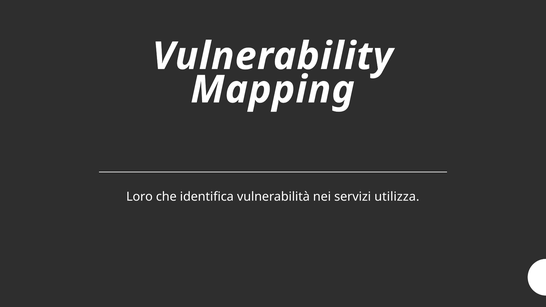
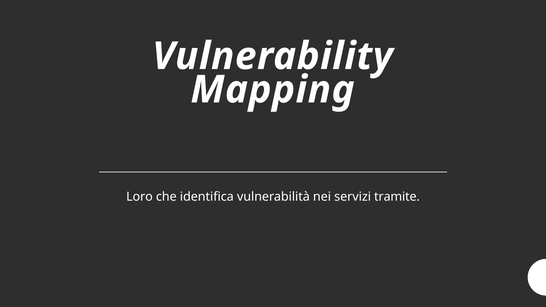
utilizza: utilizza -> tramite (397, 197)
